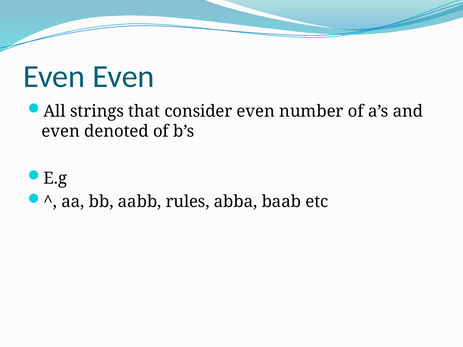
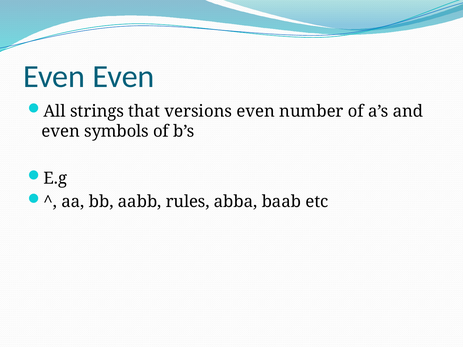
consider: consider -> versions (198, 111)
denoted: denoted -> symbols (117, 132)
